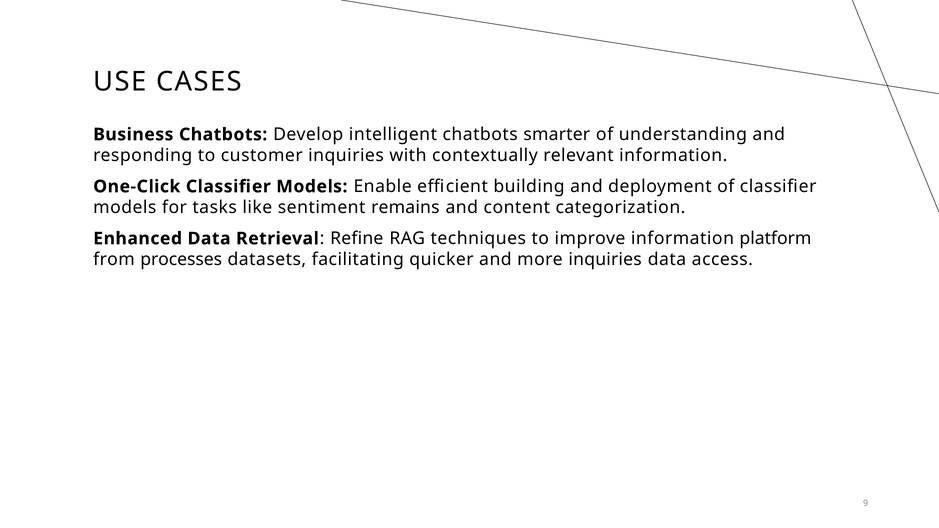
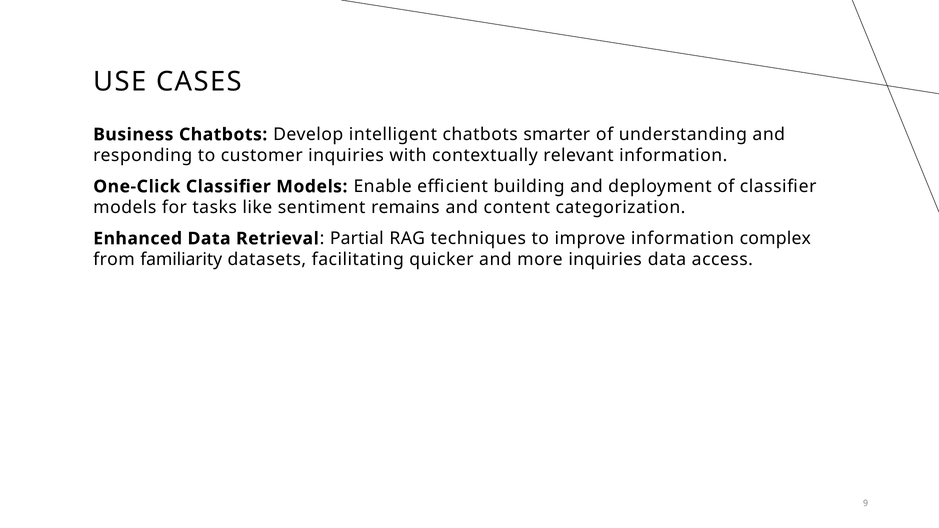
Refine: Refine -> Partial (357, 239)
platform: platform -> complex (775, 239)
processes: processes -> familiarity (181, 260)
